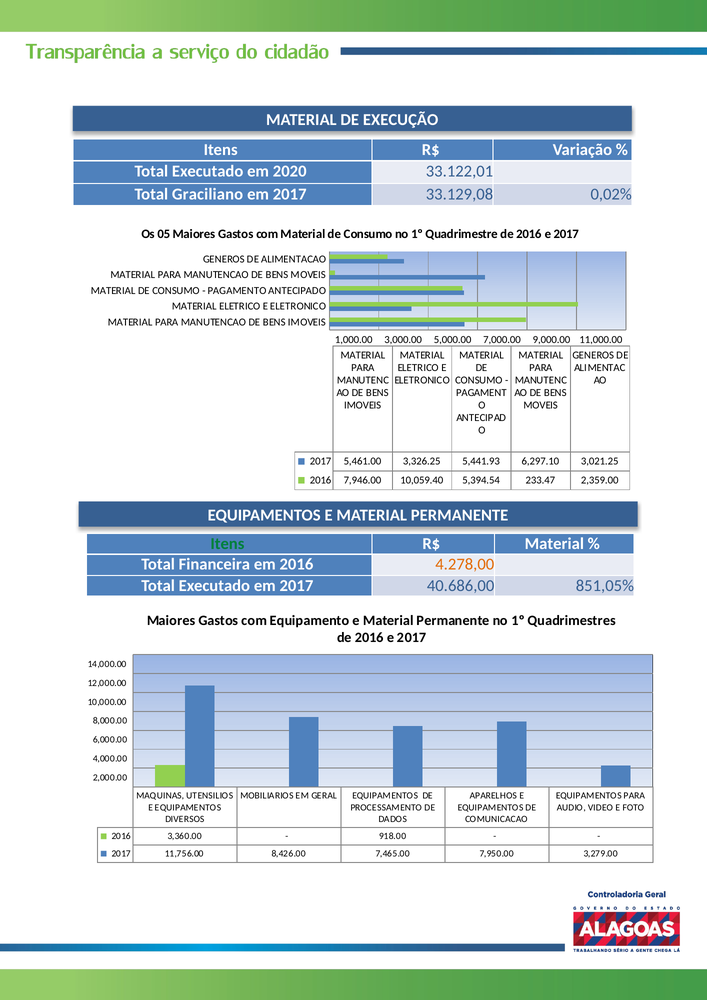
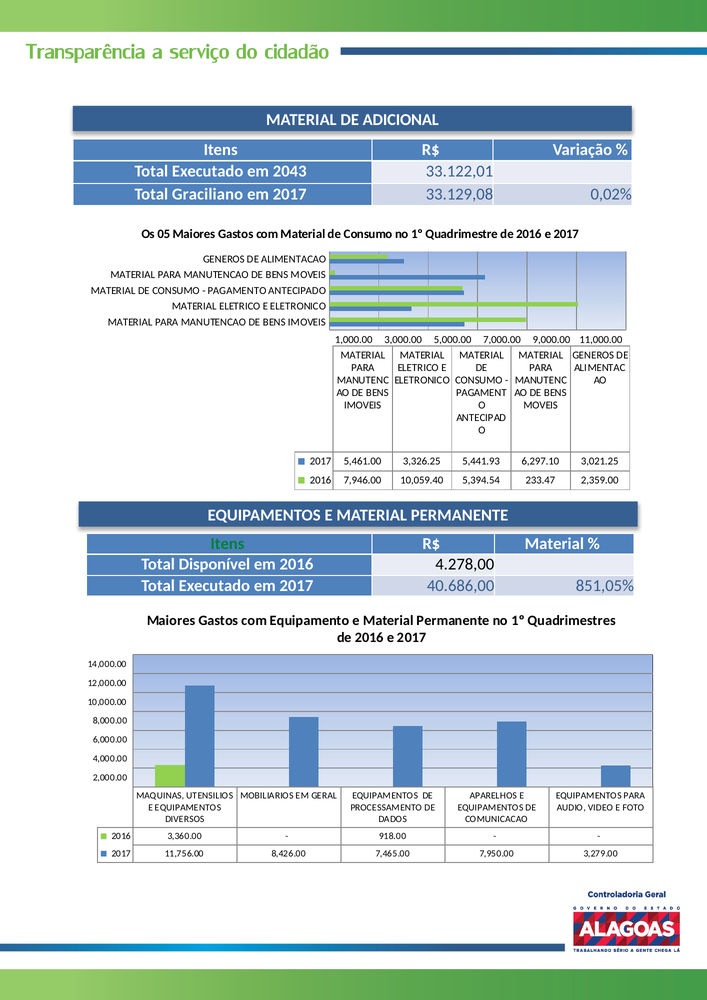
EXECUÇÃO: EXECUÇÃO -> ADICIONAL (401, 120)
2020: 2020 -> 2043 (290, 171)
Financeira: Financeira -> Disponível (214, 564)
4.278,00 colour: orange -> black (465, 564)
